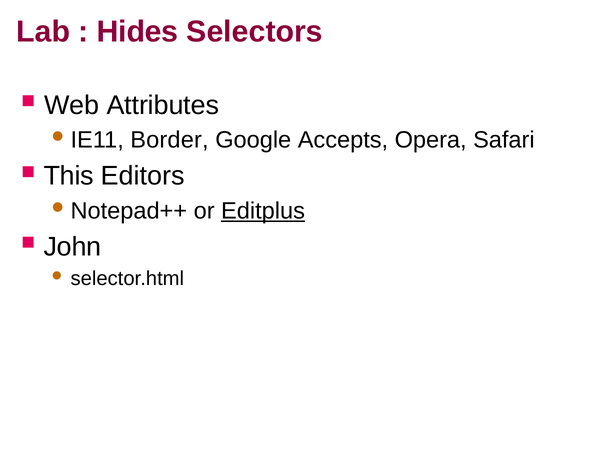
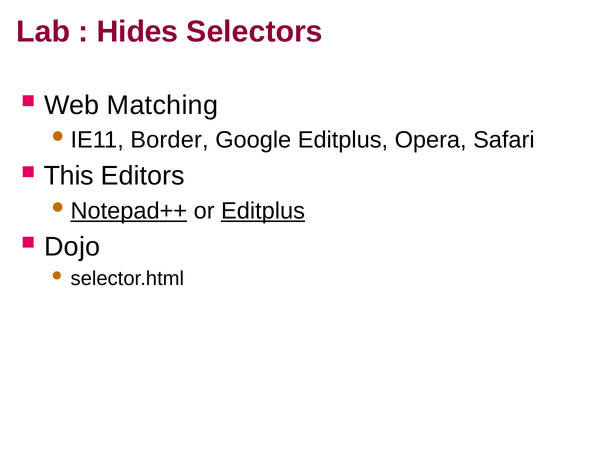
Attributes: Attributes -> Matching (163, 105)
Google Accepts: Accepts -> Editplus (343, 140)
Notepad++ underline: none -> present (129, 211)
John: John -> Dojo (72, 247)
